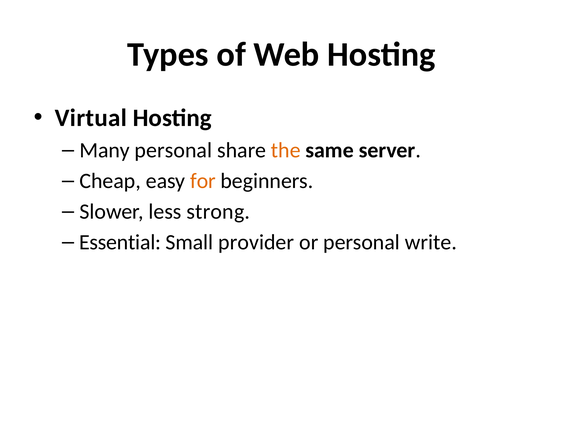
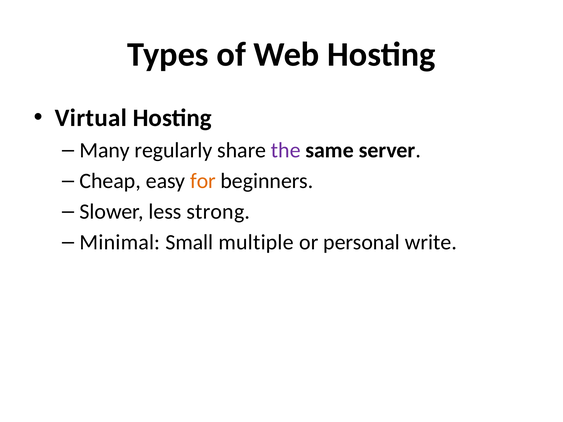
Many personal: personal -> regularly (173, 150)
the colour: orange -> purple (286, 150)
Essential: Essential -> Minimal (120, 242)
provider: provider -> multiple (256, 242)
